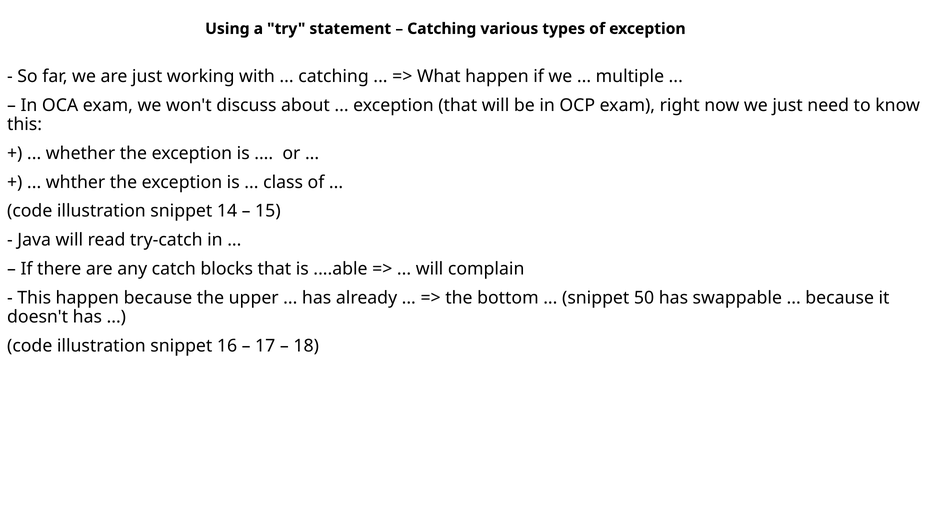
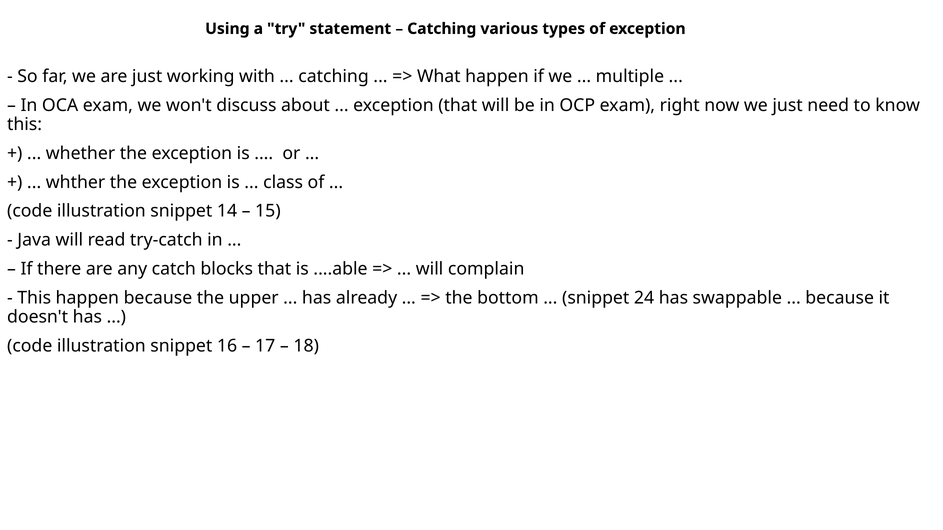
50: 50 -> 24 (644, 298)
